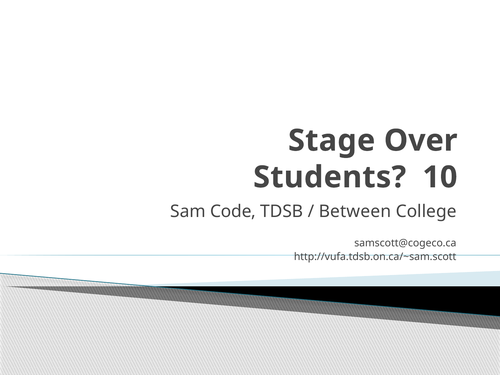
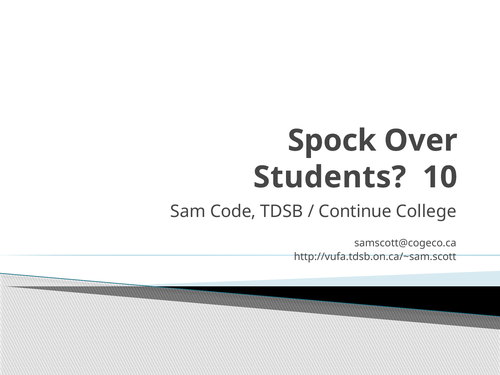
Stage: Stage -> Spock (332, 141)
Between: Between -> Continue (355, 212)
